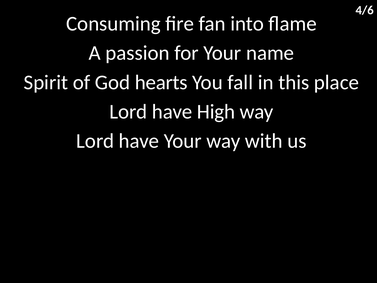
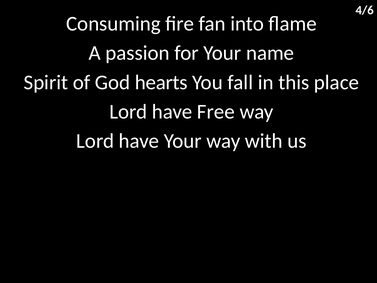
High: High -> Free (216, 112)
